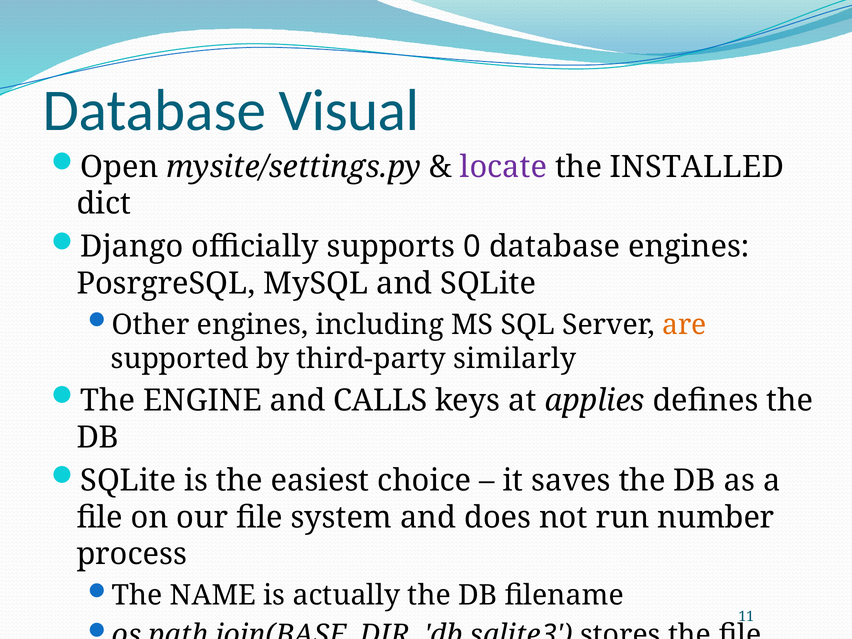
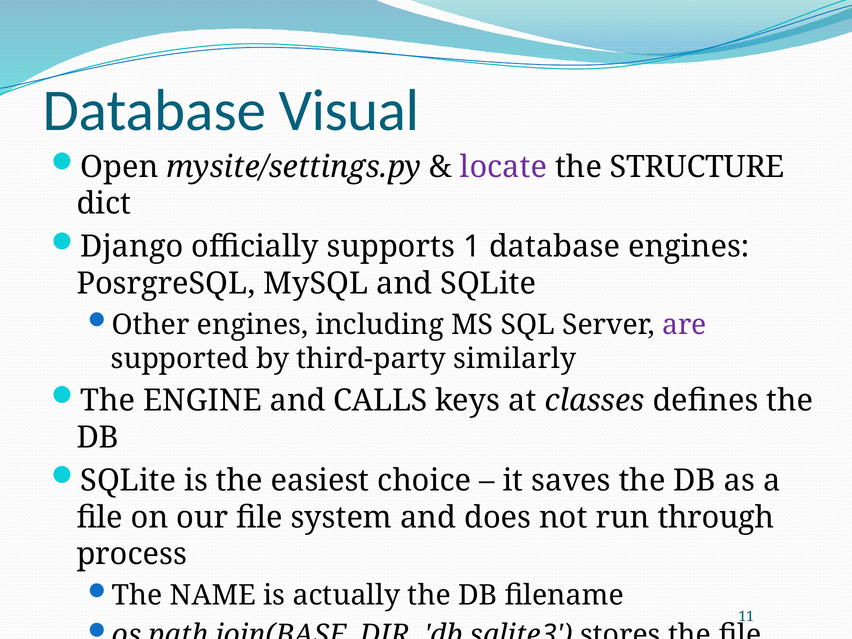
INSTALLED: INSTALLED -> STRUCTURE (697, 167)
0: 0 -> 1 (472, 247)
are colour: orange -> purple (684, 325)
applies: applies -> classes (595, 401)
number: number -> through (716, 517)
